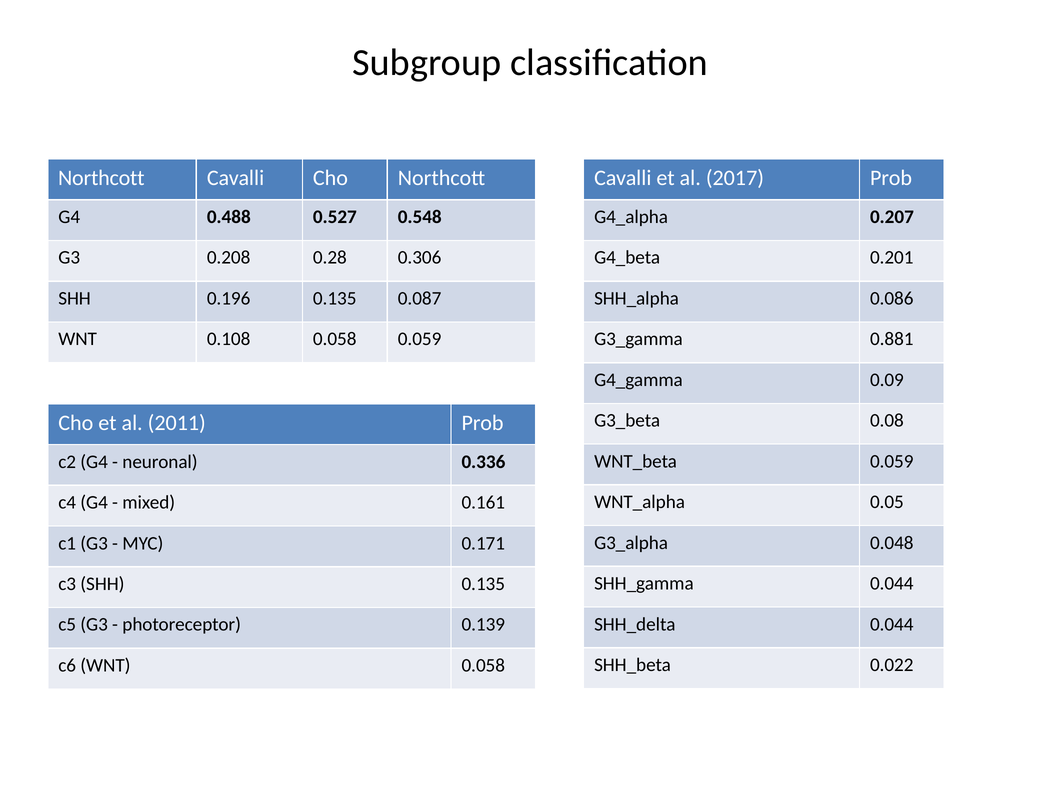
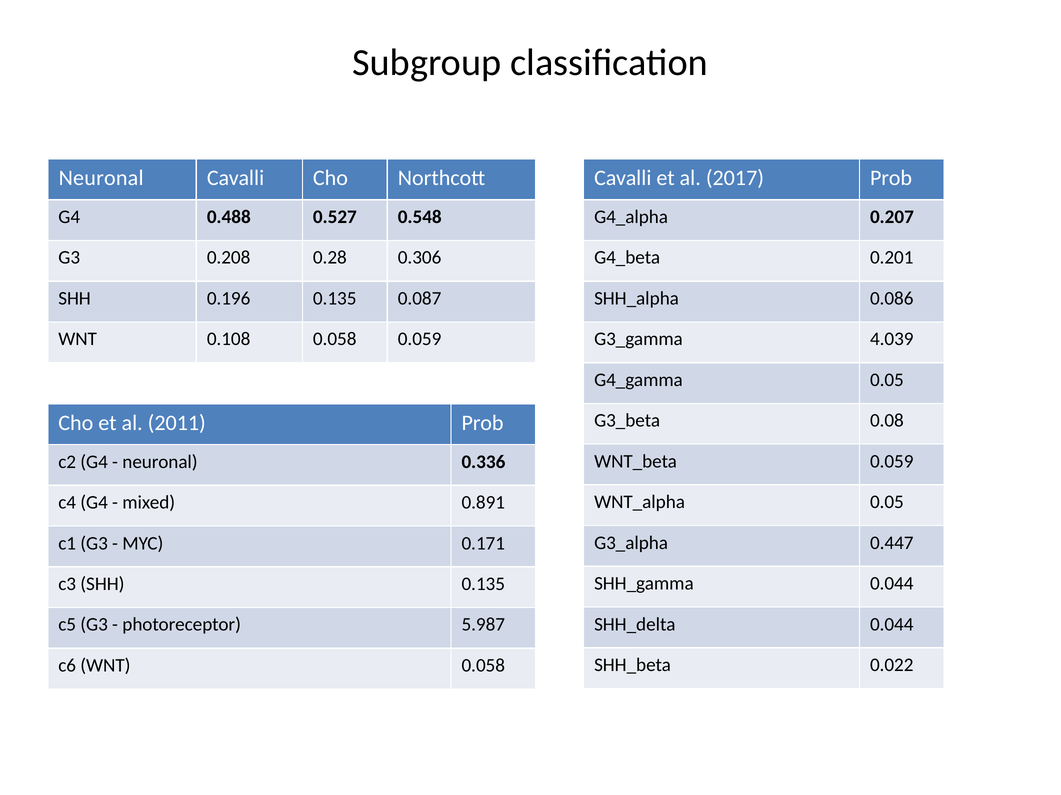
Northcott: Northcott -> Neuronal (101, 178)
0.881: 0.881 -> 4.039 (892, 339)
0.09: 0.09 -> 0.05 (887, 380)
0.161: 0.161 -> 0.891 (483, 503)
0.048: 0.048 -> 0.447 (892, 543)
0.139: 0.139 -> 5.987 (483, 625)
